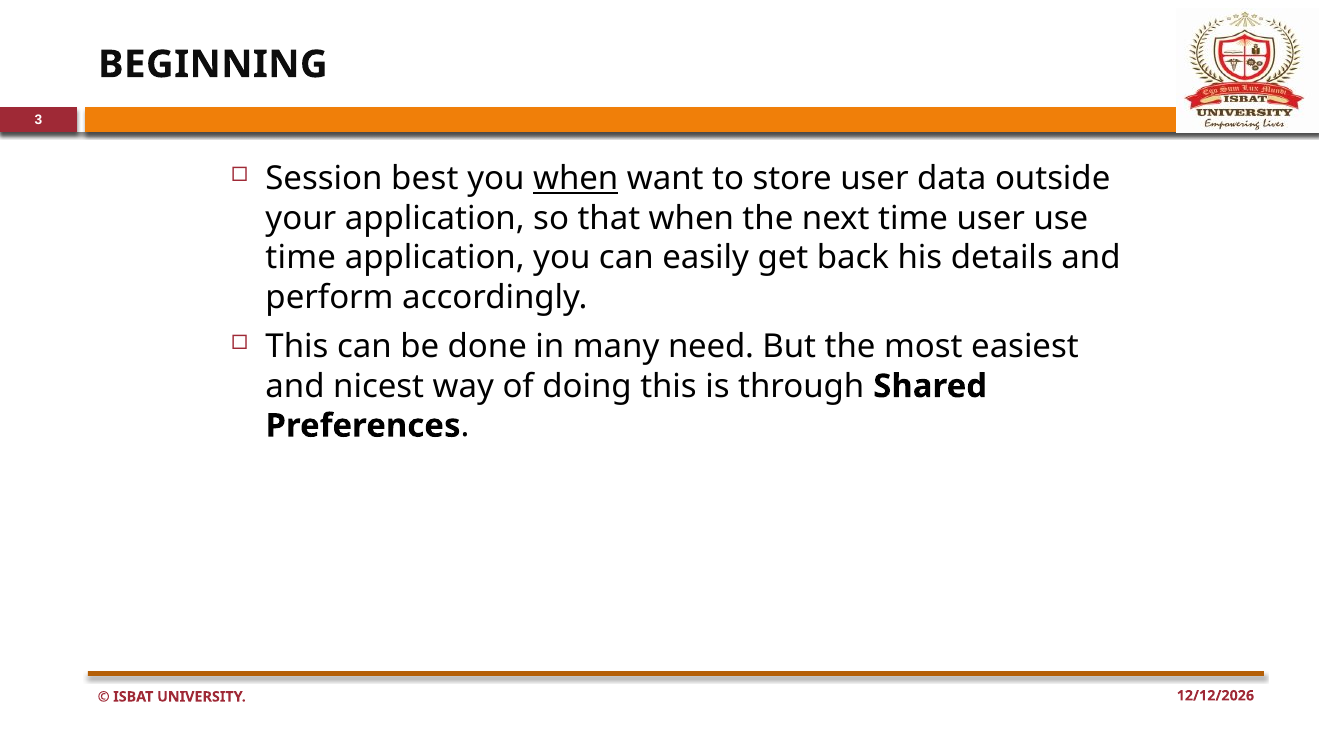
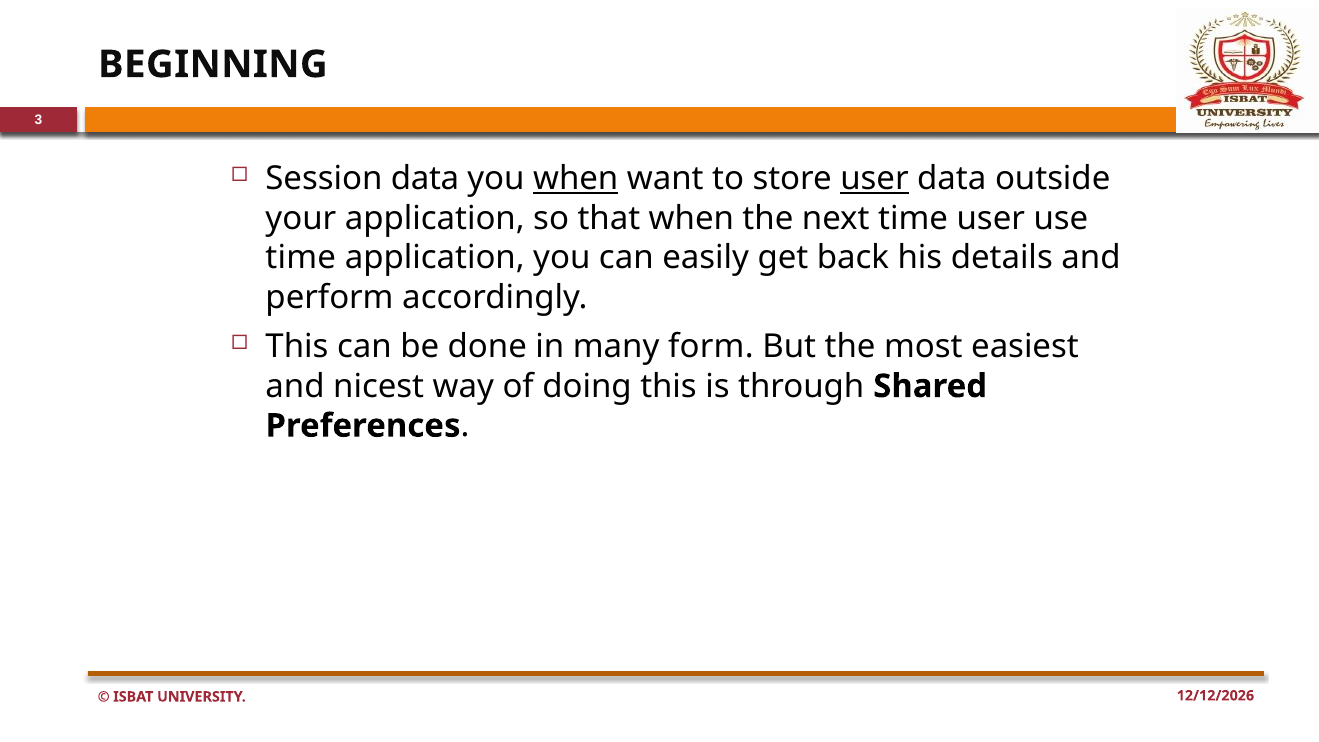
Session best: best -> data (425, 179)
user underline: none -> present (874, 179)
need: need -> form (711, 347)
